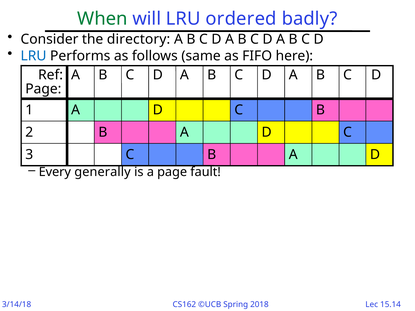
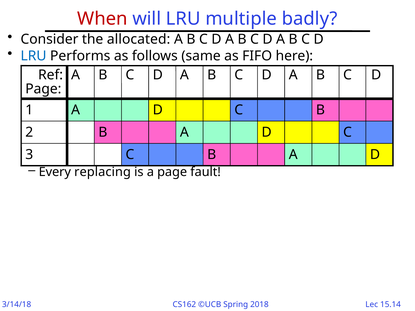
When colour: green -> red (102, 19)
ordered: ordered -> multiple (241, 19)
directory: directory -> allocated (139, 39)
generally: generally -> replacing (103, 172)
